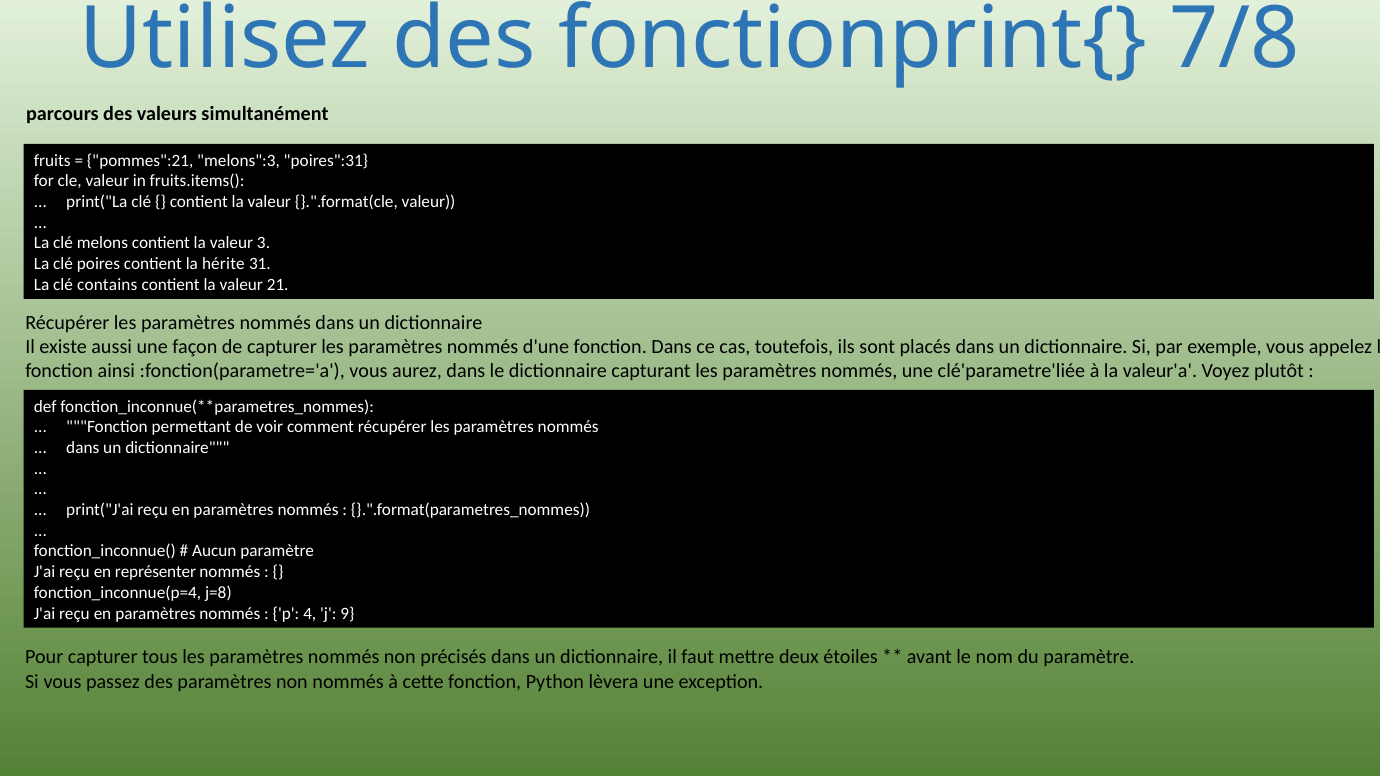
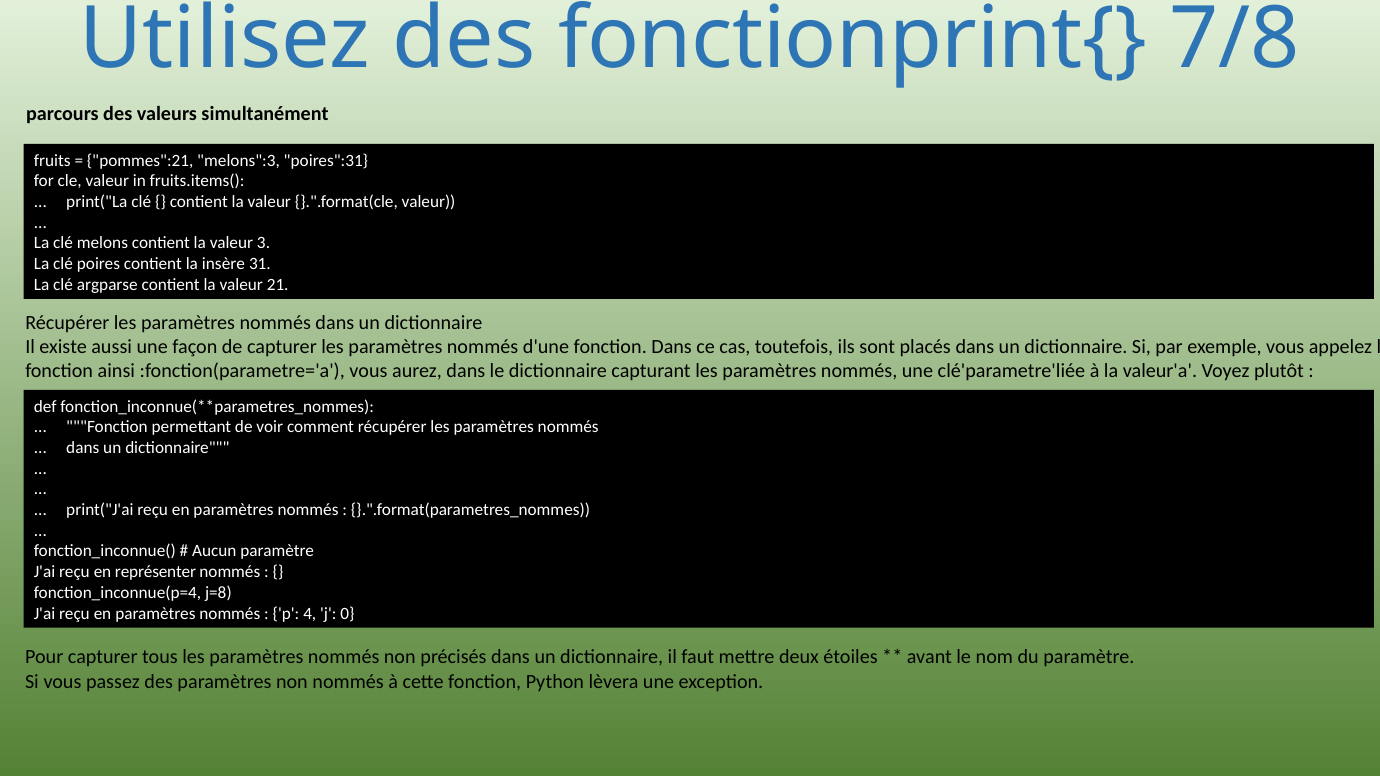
hérite: hérite -> insère (223, 264)
contains: contains -> argparse (107, 285)
9: 9 -> 0 (347, 614)
